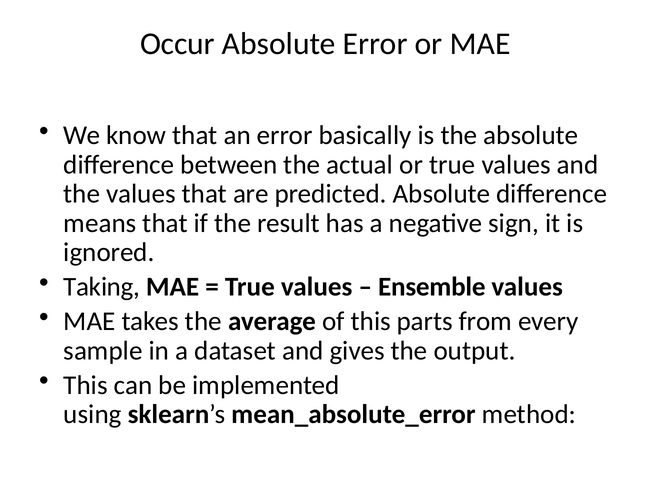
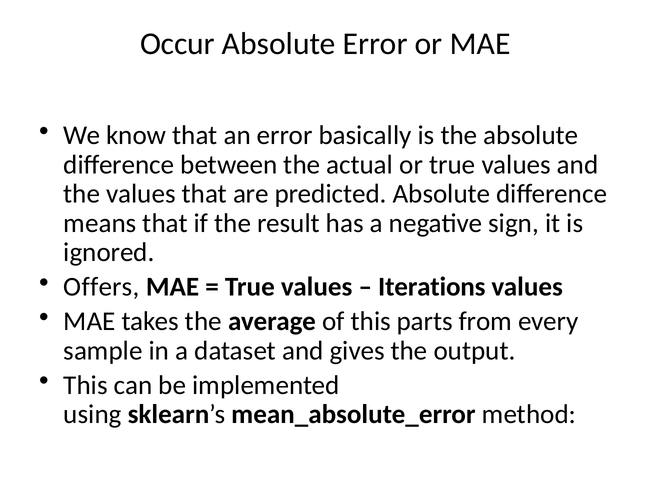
Taking: Taking -> Offers (101, 287)
Ensemble: Ensemble -> Iterations (432, 287)
